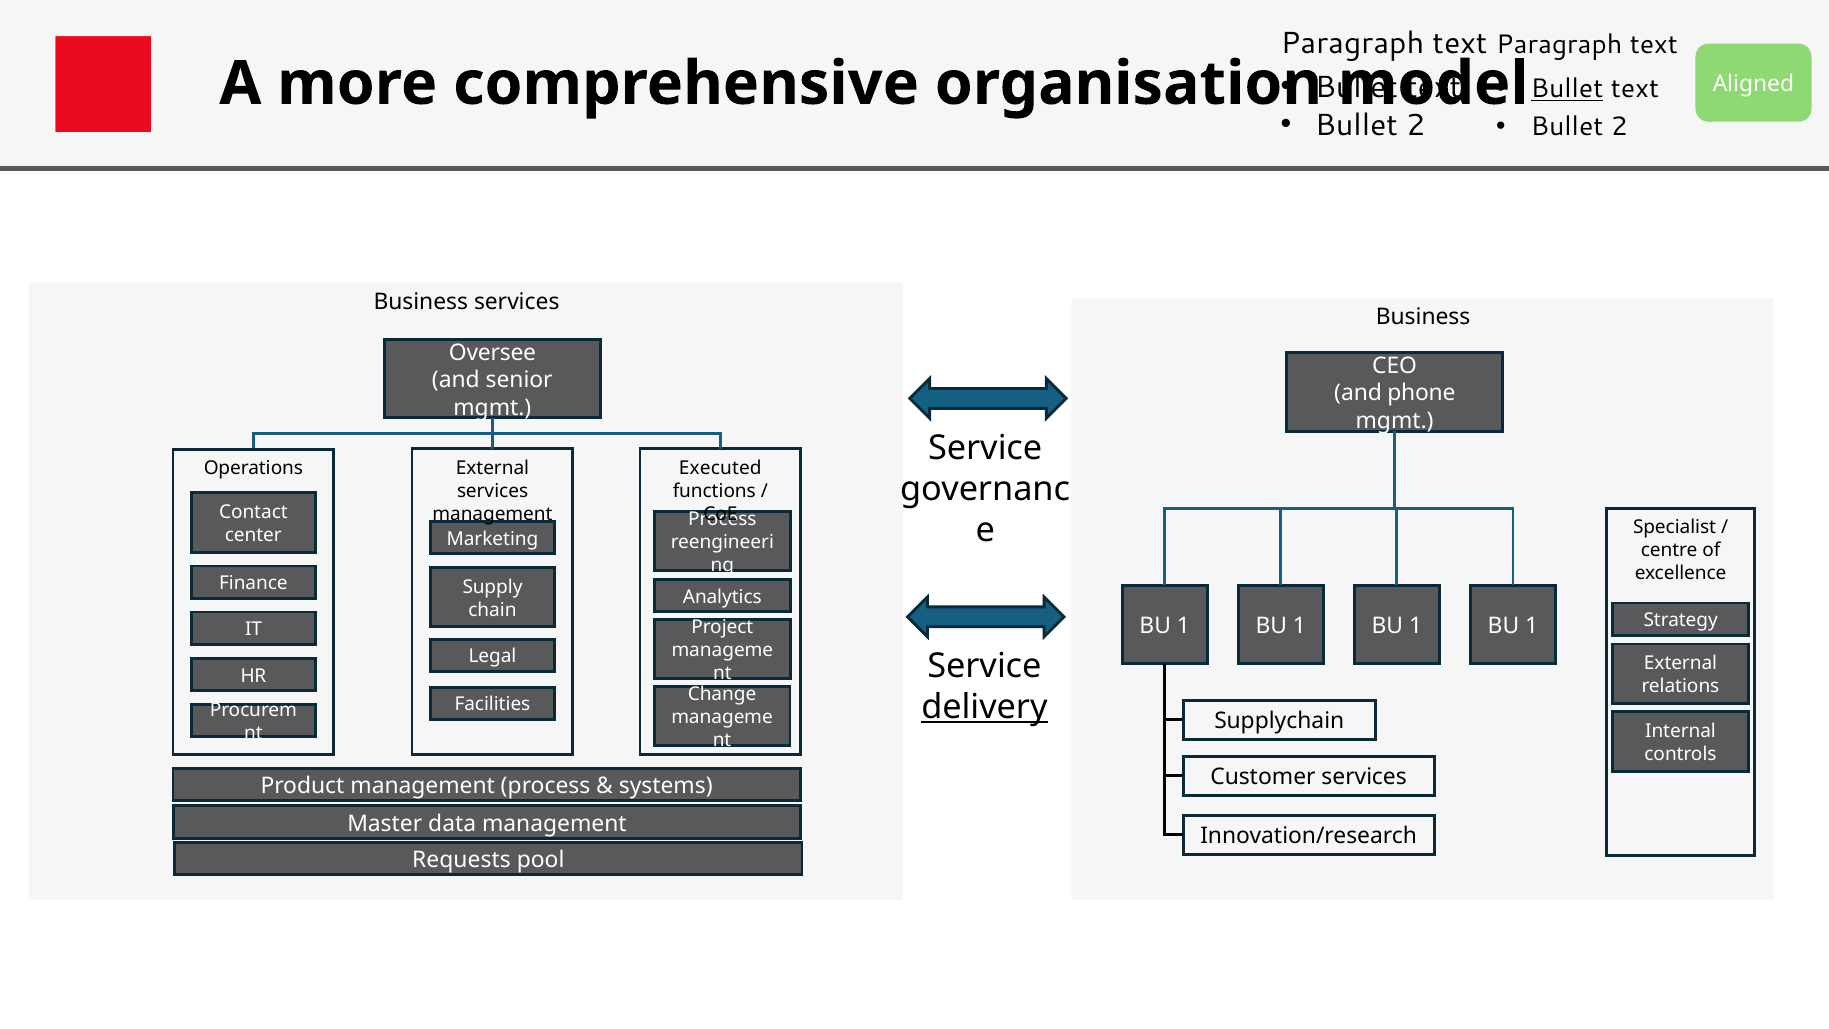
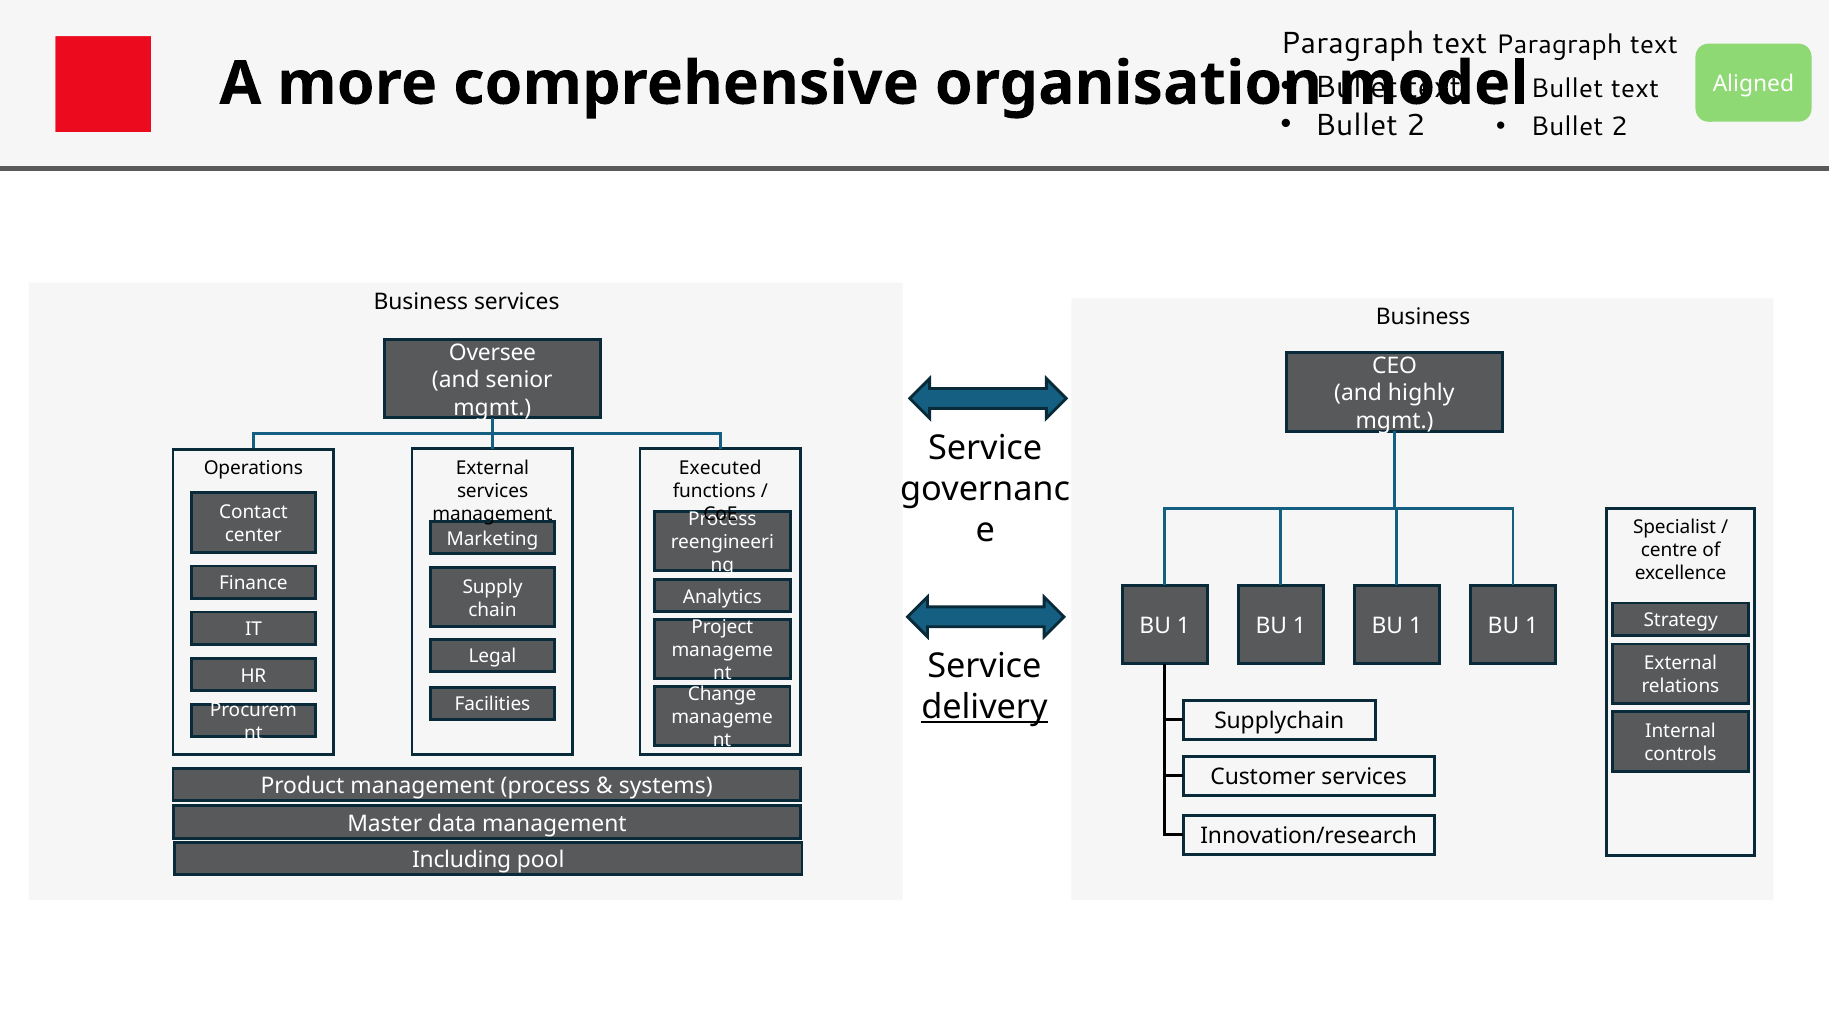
Bullet underline: present -> none (1567, 89)
phone: phone -> highly (1421, 393)
Requests: Requests -> Including (462, 860)
